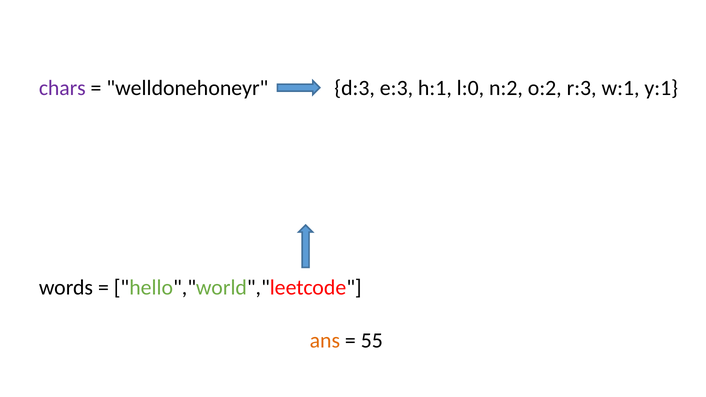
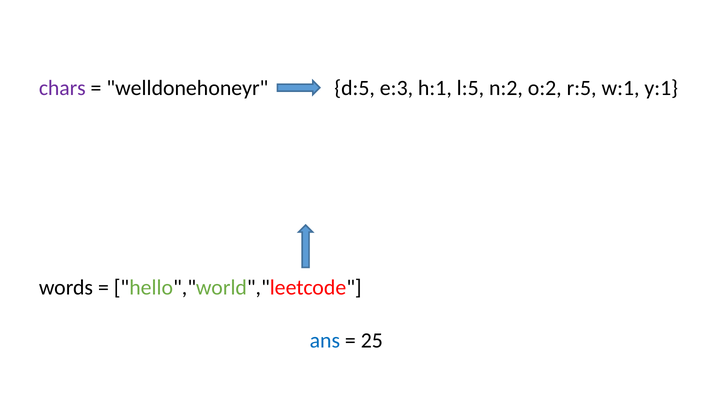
d:3: d:3 -> d:5 (355, 88)
l:0: l:0 -> l:5 (470, 88)
r:3: r:3 -> r:5 (582, 88)
ans colour: orange -> blue (325, 341)
55: 55 -> 25 (372, 341)
